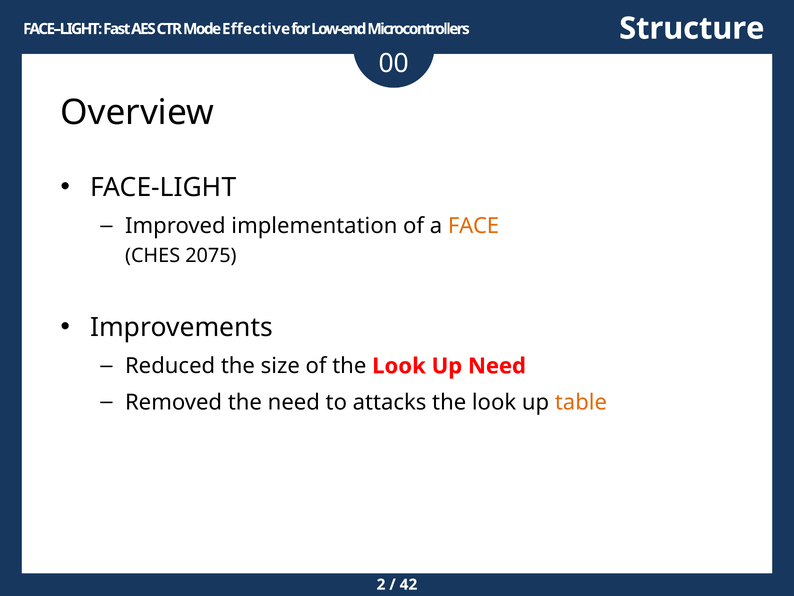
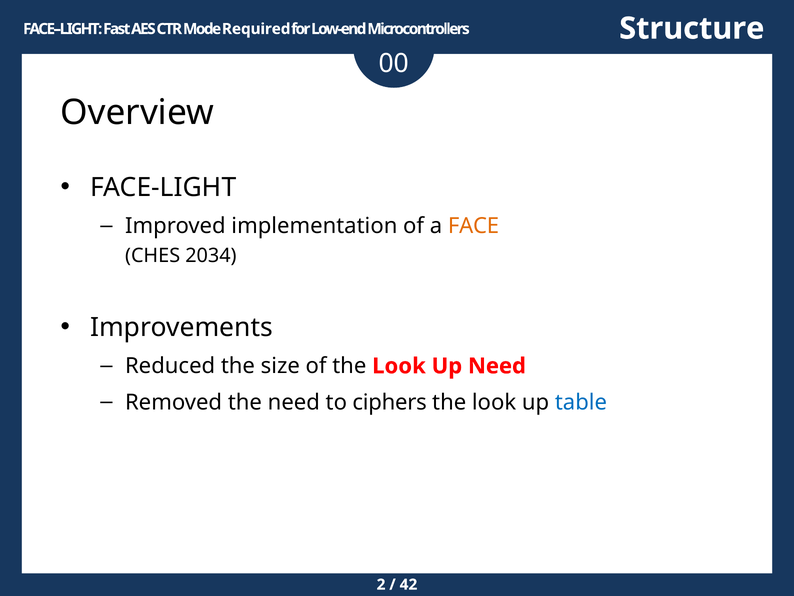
Effective: Effective -> Required (256, 29)
2075: 2075 -> 2034 (211, 256)
attacks: attacks -> ciphers (390, 402)
table colour: orange -> blue (581, 402)
